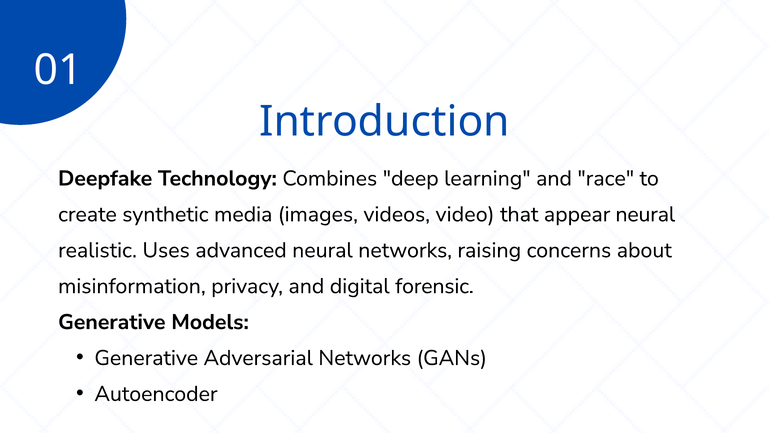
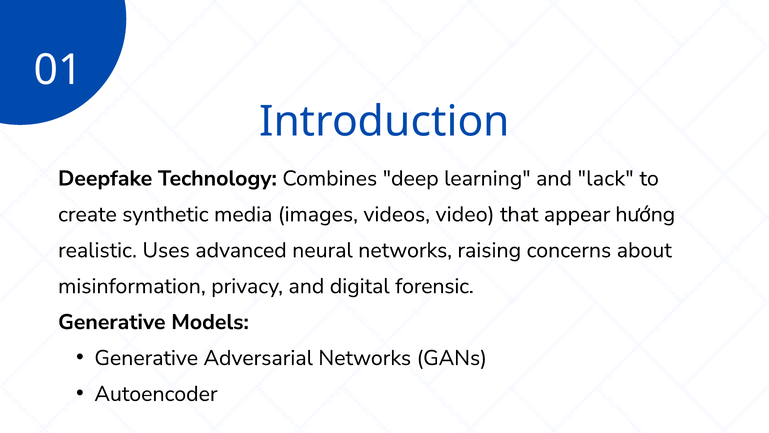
race: race -> lack (606, 178)
appear neural: neural -> hướng (645, 214)
